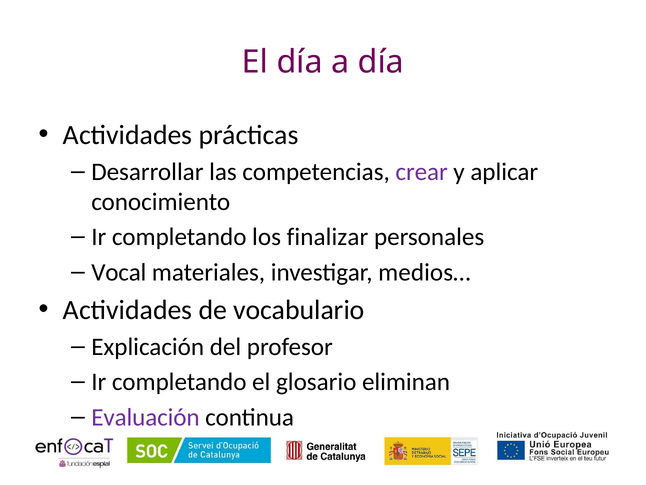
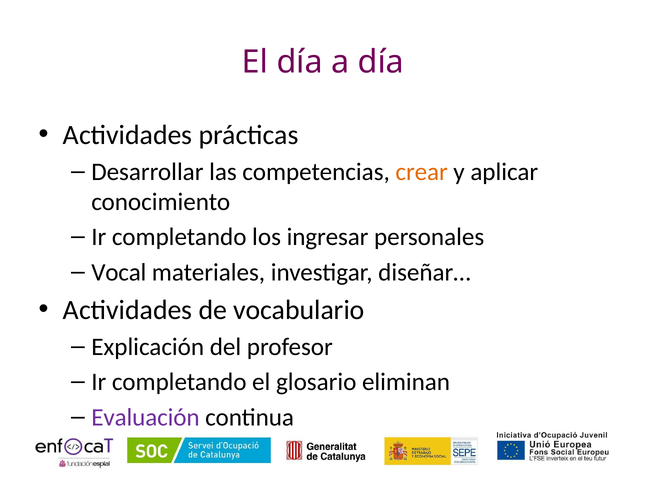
crear colour: purple -> orange (422, 172)
finalizar: finalizar -> ingresar (328, 237)
medios…: medios… -> diseñar… (424, 272)
